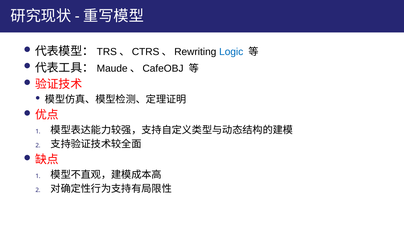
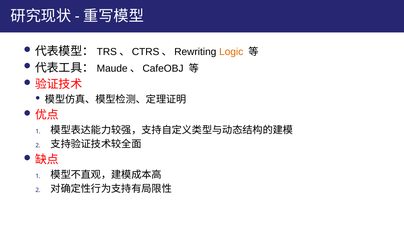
Logic colour: blue -> orange (231, 52)
